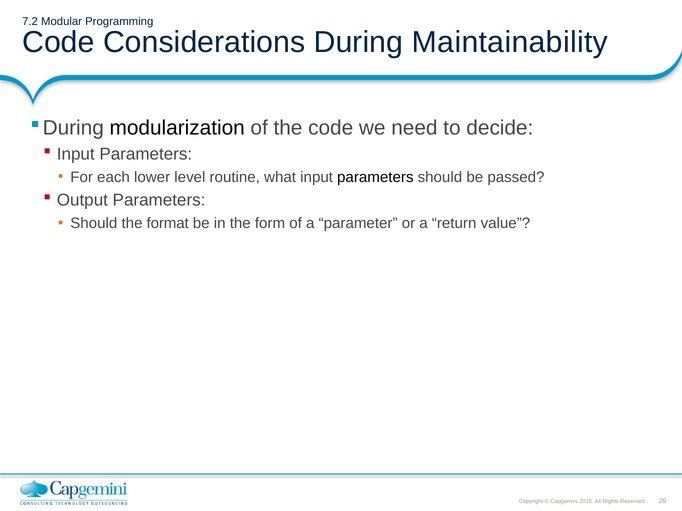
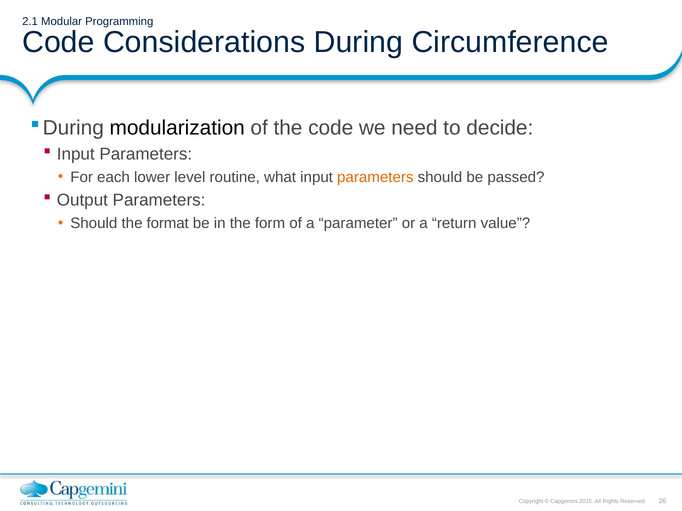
7.2: 7.2 -> 2.1 (30, 22)
Maintainability: Maintainability -> Circumference (510, 42)
parameters colour: black -> orange (375, 177)
